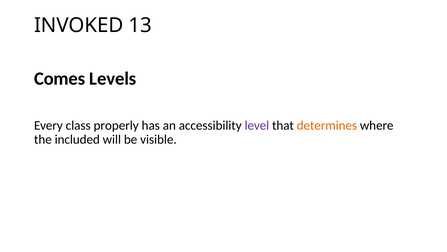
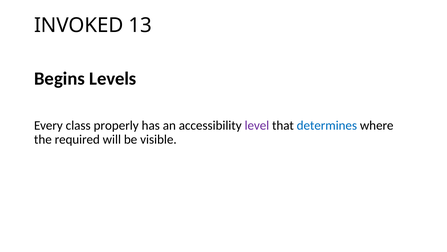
Comes: Comes -> Begins (60, 79)
determines colour: orange -> blue (327, 125)
included: included -> required (77, 139)
